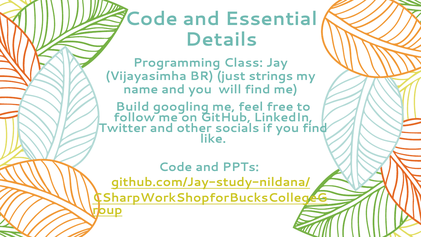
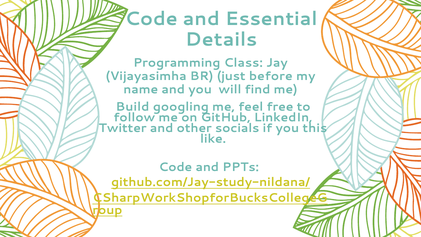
strings: strings -> before (271, 76)
you find: find -> this (315, 128)
